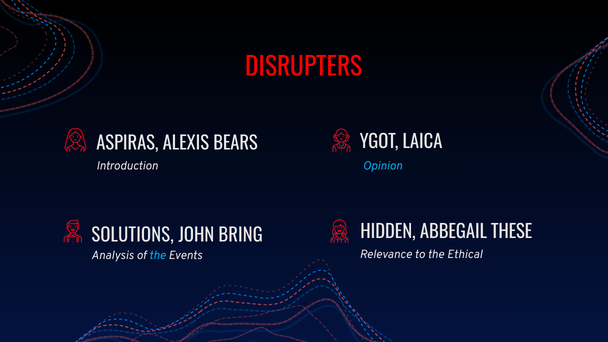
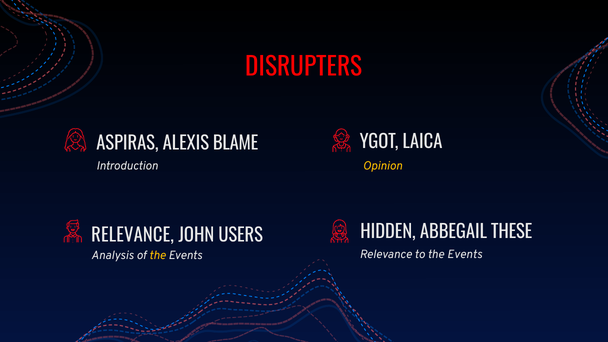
BEARS: BEARS -> BLAME (236, 143)
Opinion colour: light blue -> yellow (383, 166)
SOLUTIONS: SOLUTIONS -> RELEVANCE (133, 236)
BRING: BRING -> USERS (241, 236)
to the Ethical: Ethical -> Events (465, 254)
the colour: light blue -> yellow (157, 255)
